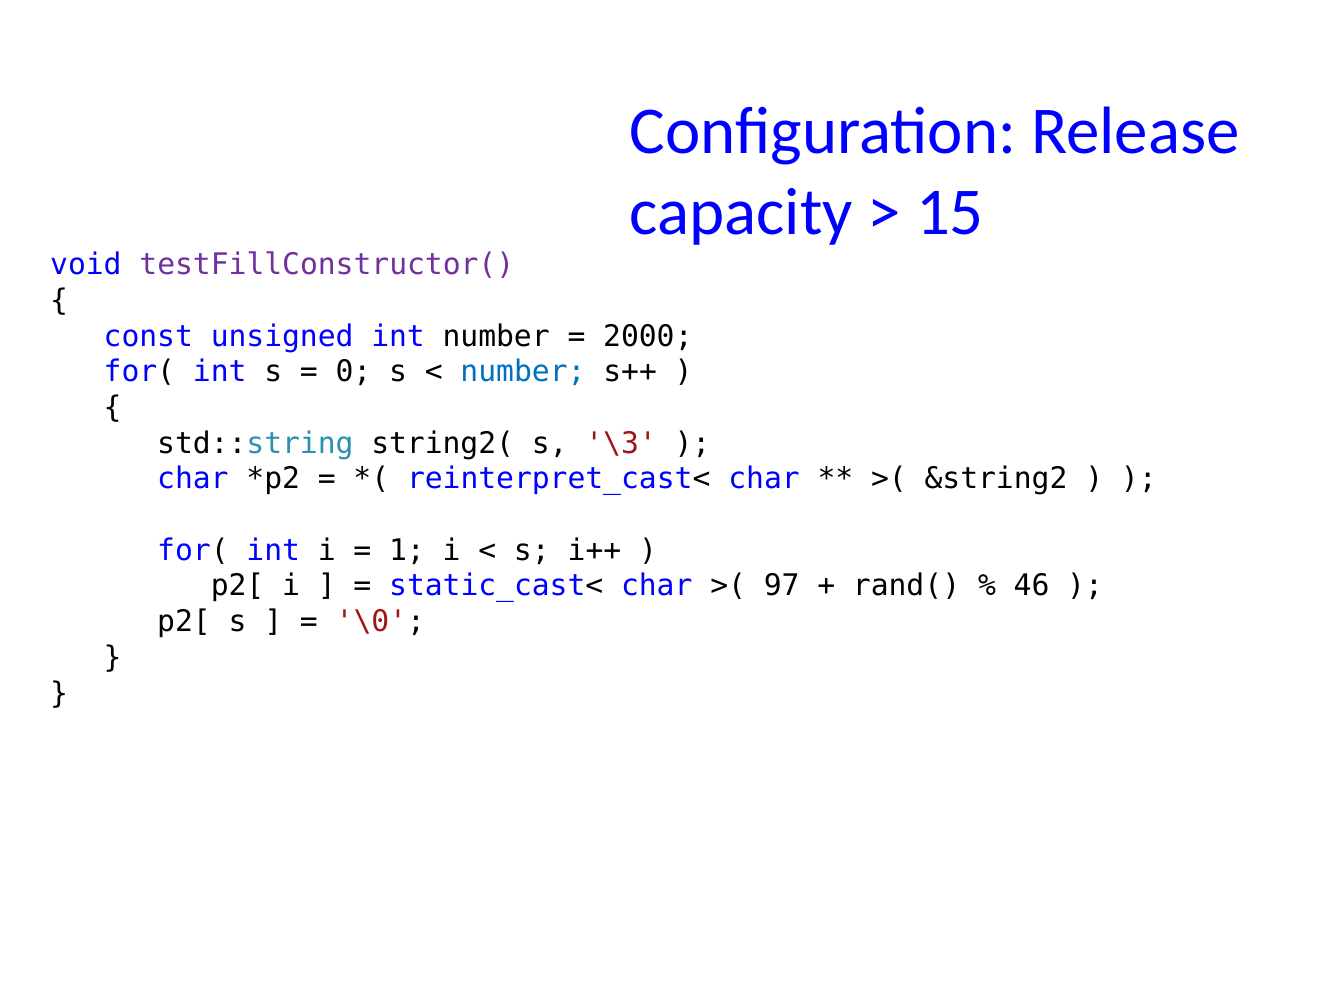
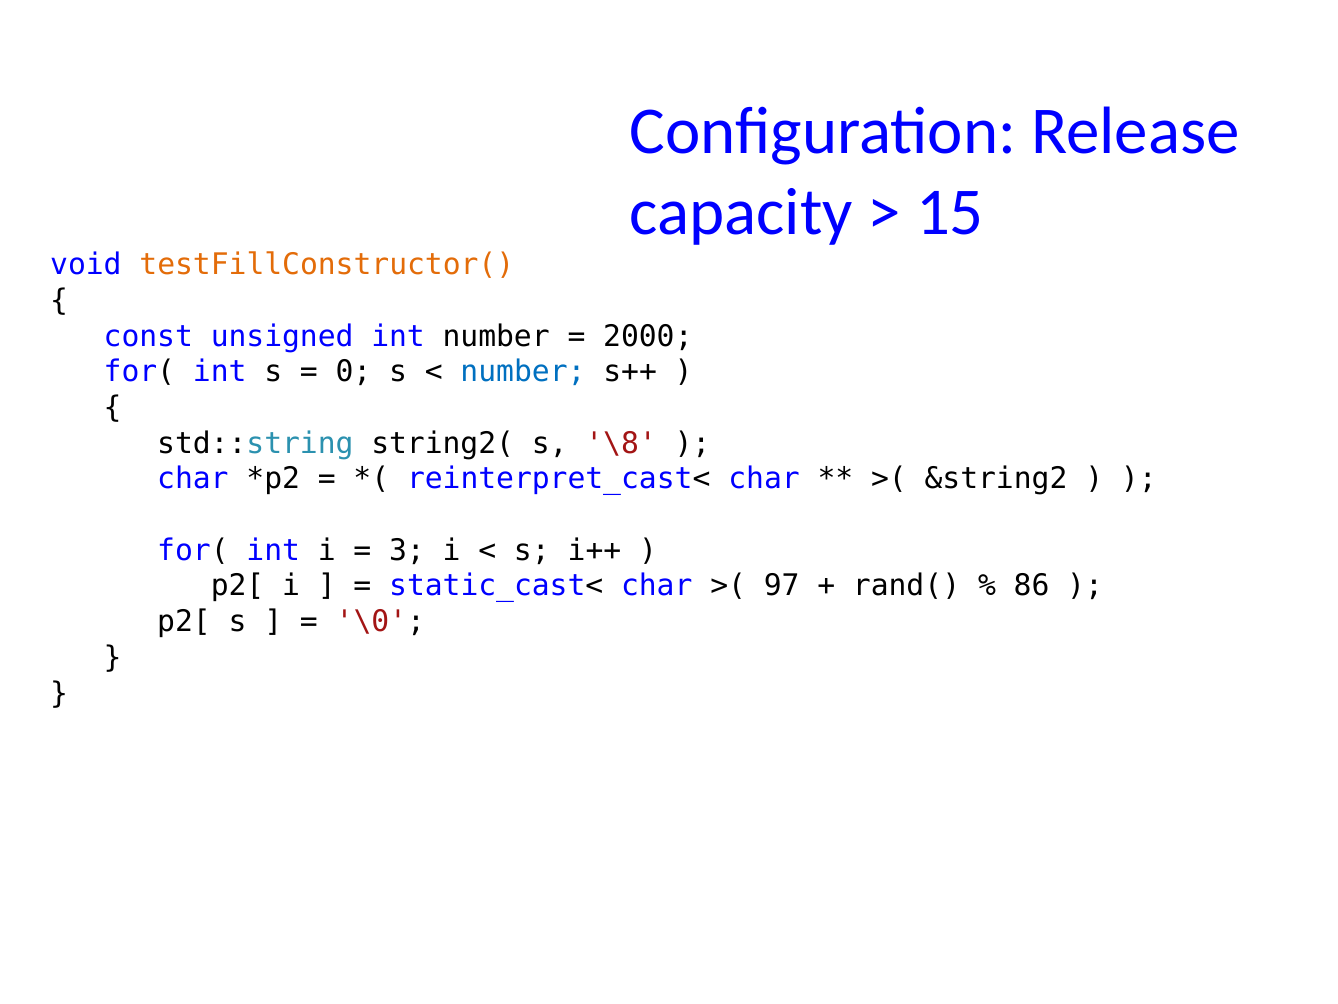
testFillConstructor( colour: purple -> orange (327, 265)
\3: \3 -> \8 (621, 443)
1: 1 -> 3 (407, 550)
46: 46 -> 86 (1032, 586)
